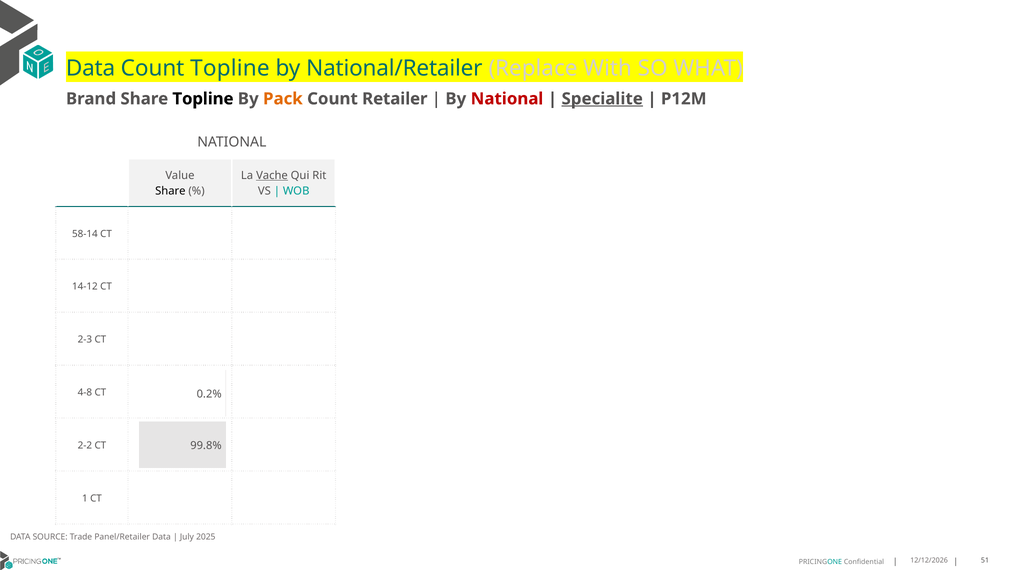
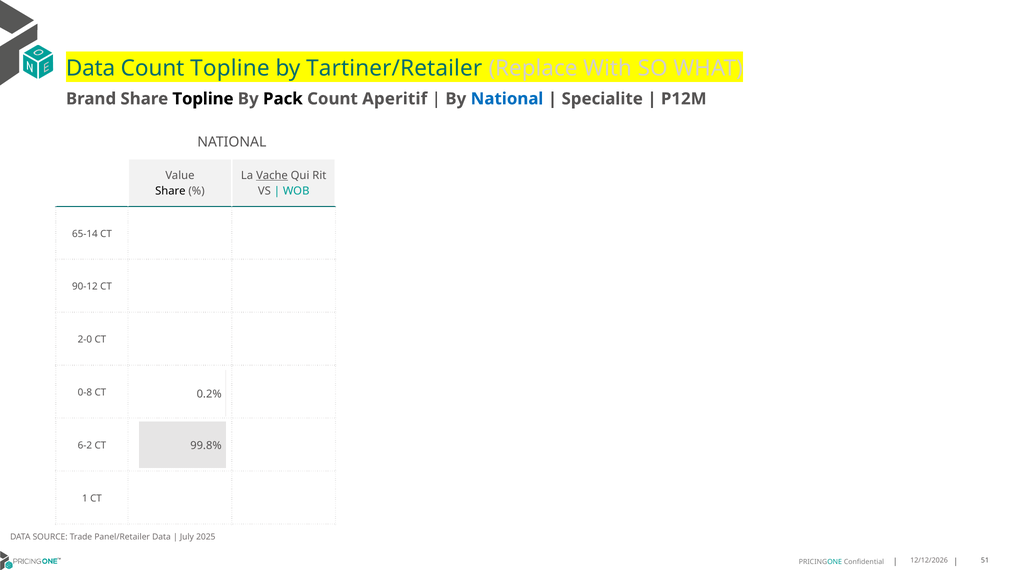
National/Retailer: National/Retailer -> Tartiner/Retailer (394, 68)
Pack colour: orange -> black (283, 99)
Retailer: Retailer -> Aperitif (395, 99)
National colour: red -> blue (507, 99)
Specialite underline: present -> none (602, 99)
58-14: 58-14 -> 65-14 (85, 234)
14-12: 14-12 -> 90-12 (85, 287)
2-3: 2-3 -> 2-0 (85, 340)
4-8: 4-8 -> 0-8 (85, 393)
2-2: 2-2 -> 6-2 (85, 446)
